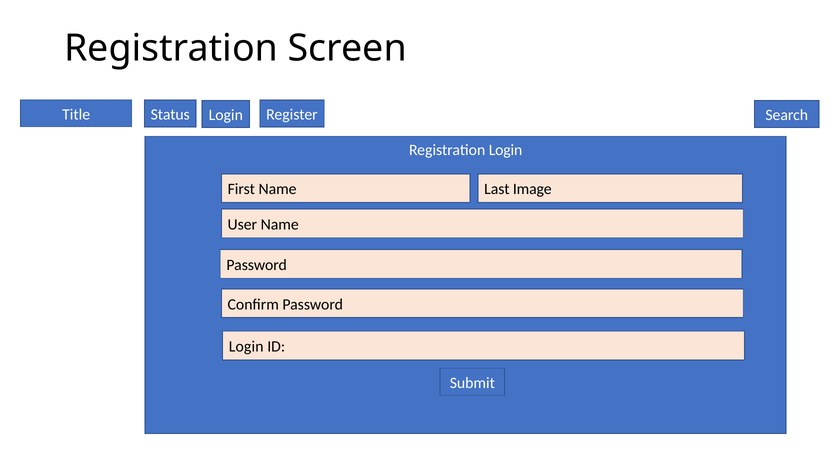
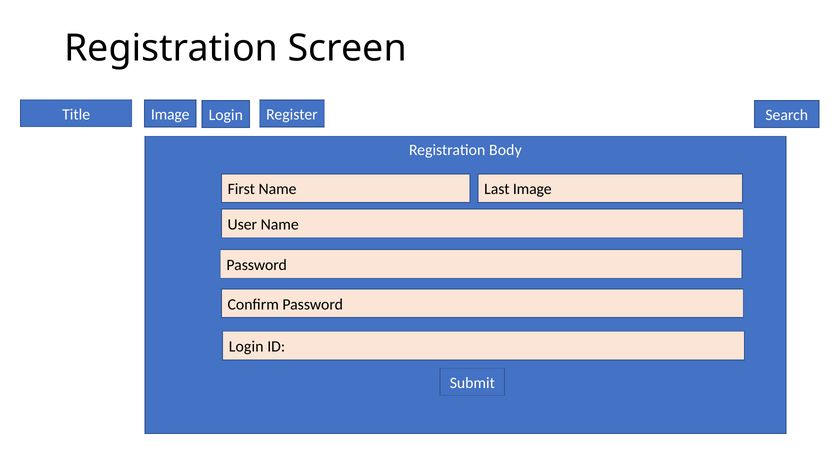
Status: Status -> Image (170, 115)
Registration Login: Login -> Body (505, 150)
